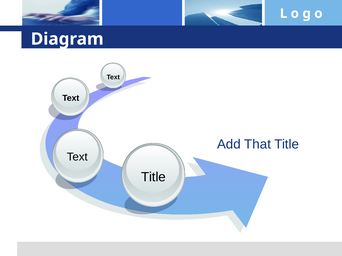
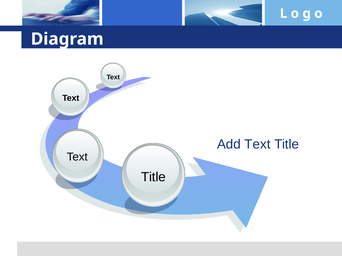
Add That: That -> Text (258, 145)
